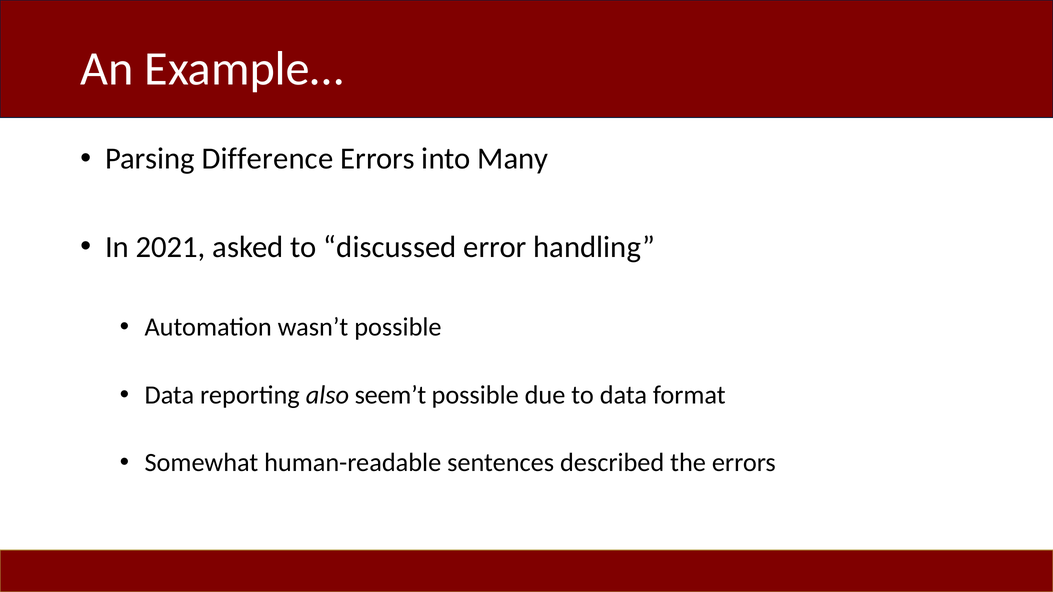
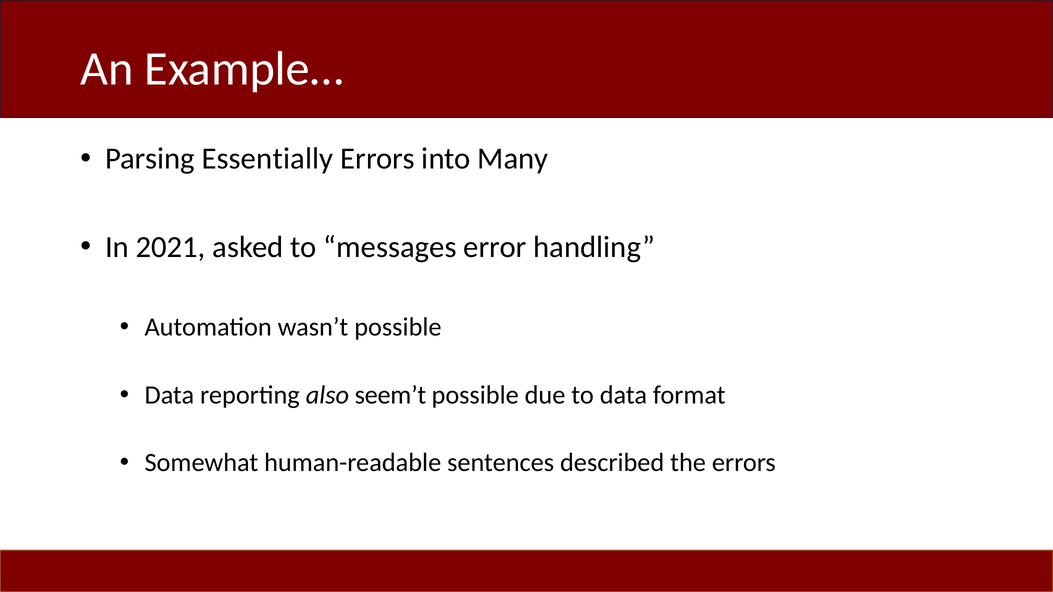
Difference: Difference -> Essentially (267, 159)
discussed: discussed -> messages (390, 247)
